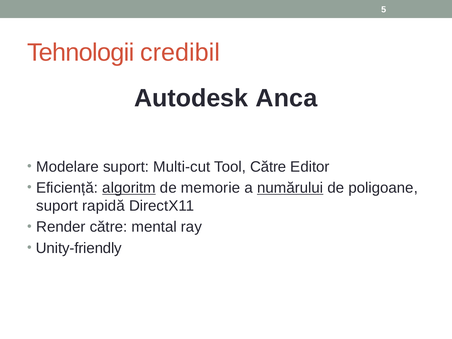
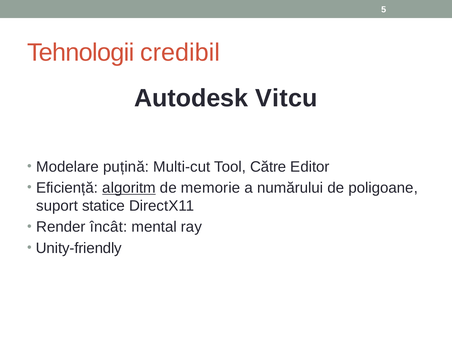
Anca: Anca -> Vitcu (286, 98)
Modelare suport: suport -> puțină (126, 167)
numărului underline: present -> none (290, 188)
rapidă: rapidă -> statice (104, 206)
Render către: către -> încât (108, 227)
